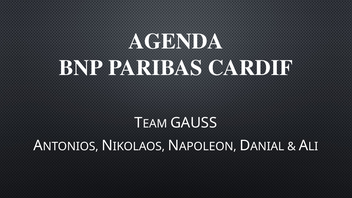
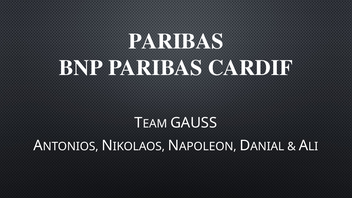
AGENDA: AGENDA -> PARIBAS (176, 41)
